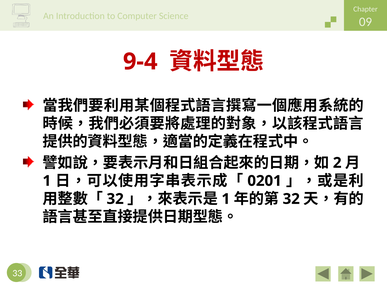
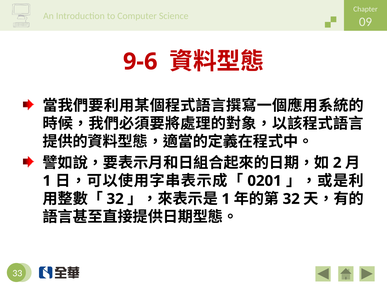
9-4: 9-4 -> 9-6 (140, 62)
